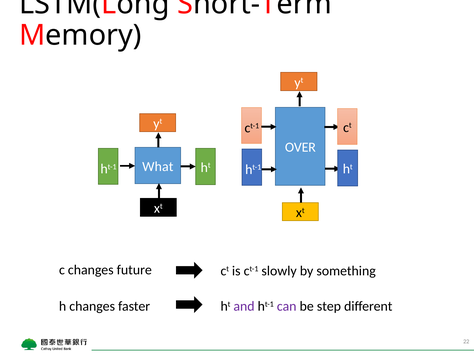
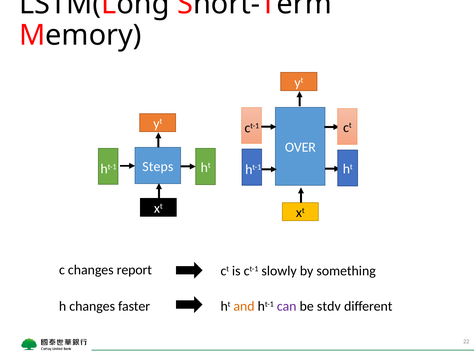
What: What -> Steps (158, 166)
future: future -> report (134, 270)
and colour: purple -> orange (244, 306)
step: step -> stdv (329, 306)
